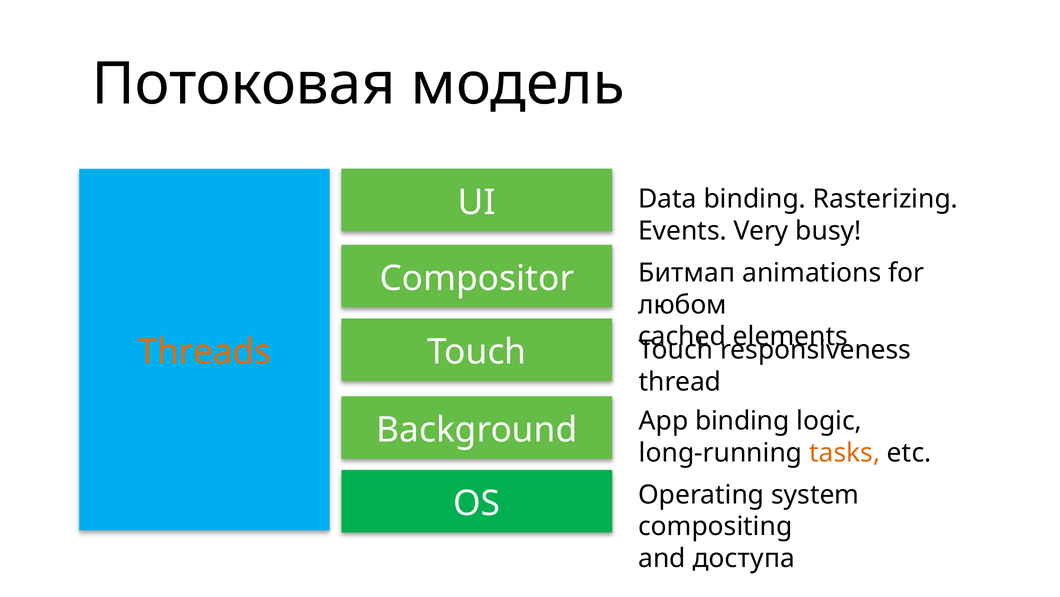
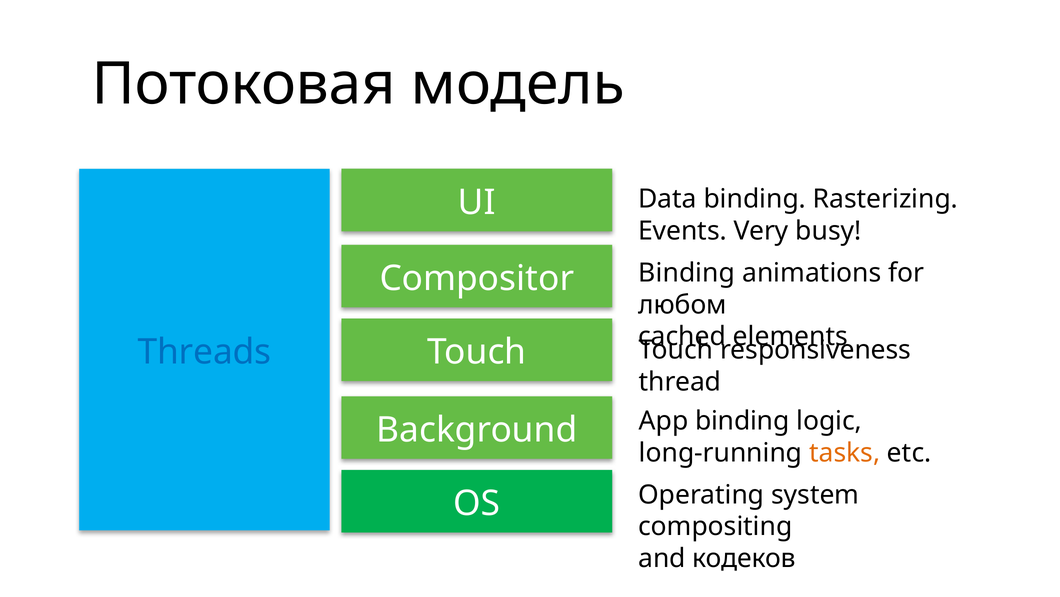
Compositor Битмап: Битмап -> Binding (687, 273)
Threads colour: orange -> blue (204, 352)
доступа: доступа -> кодеков (744, 558)
